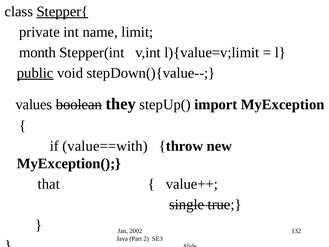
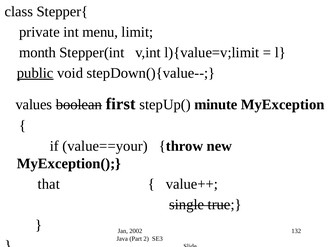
Stepper{ underline: present -> none (62, 11)
name: name -> menu (100, 32)
they: they -> first (121, 104)
import: import -> minute (216, 104)
value==with: value==with -> value==your (105, 146)
